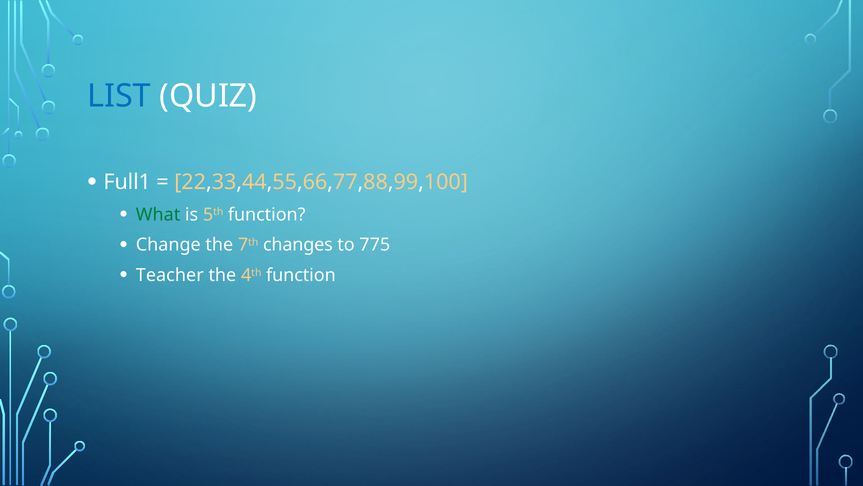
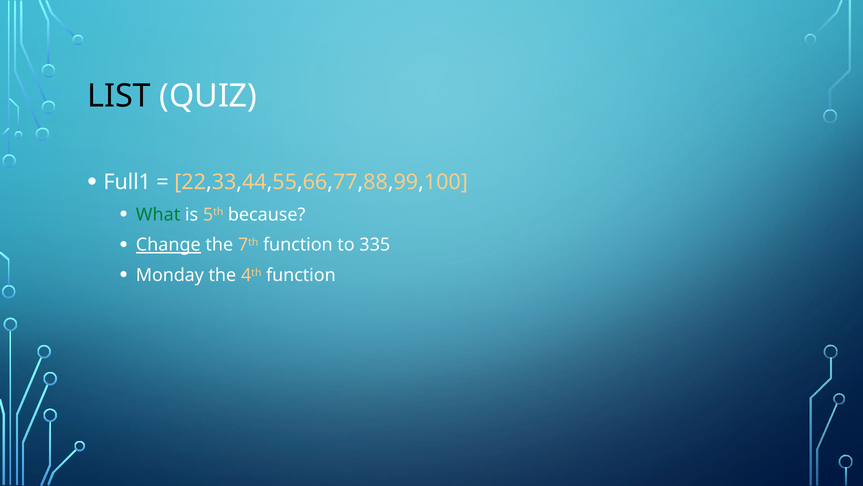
LIST colour: blue -> black (119, 96)
5th function: function -> because (267, 214)
Change underline: none -> present (168, 245)
7th changes: changes -> function (298, 245)
775: 775 -> 335 (375, 245)
Teacher: Teacher -> Monday (170, 275)
